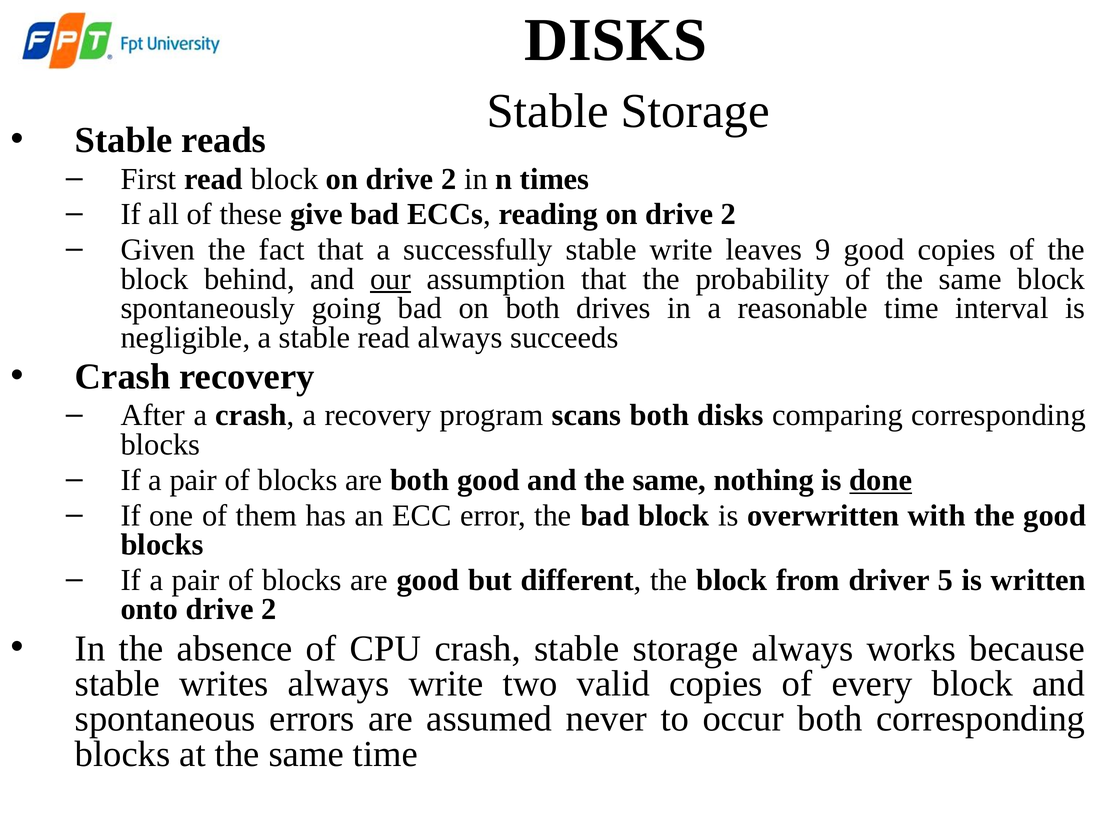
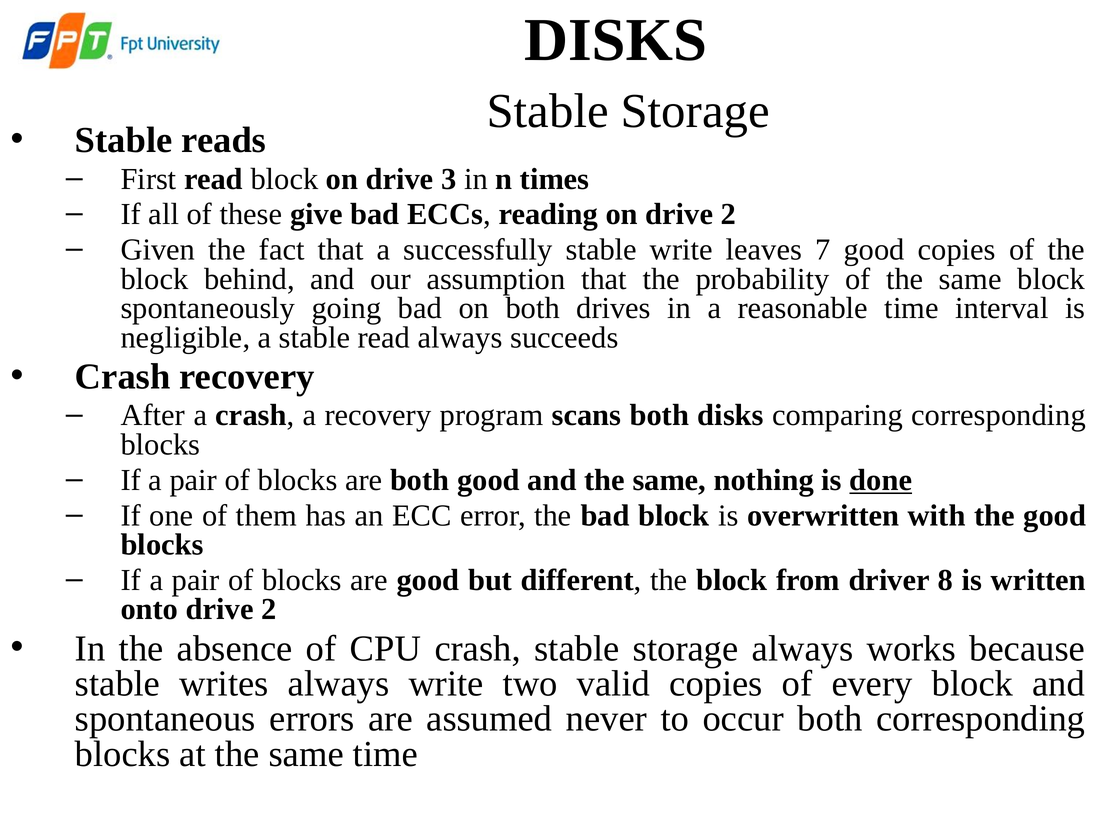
block on drive 2: 2 -> 3 (449, 179)
9: 9 -> 7 (823, 250)
our underline: present -> none (390, 279)
5: 5 -> 8 (946, 580)
